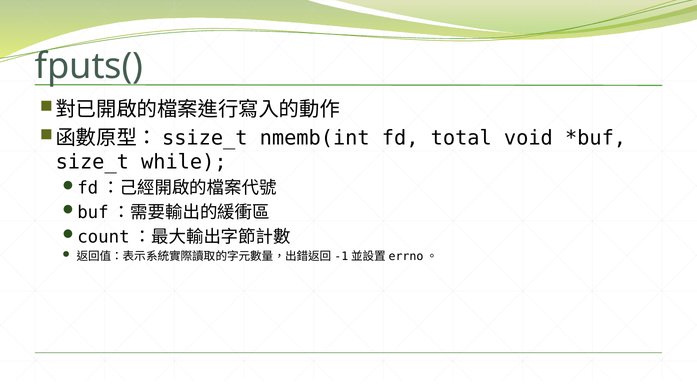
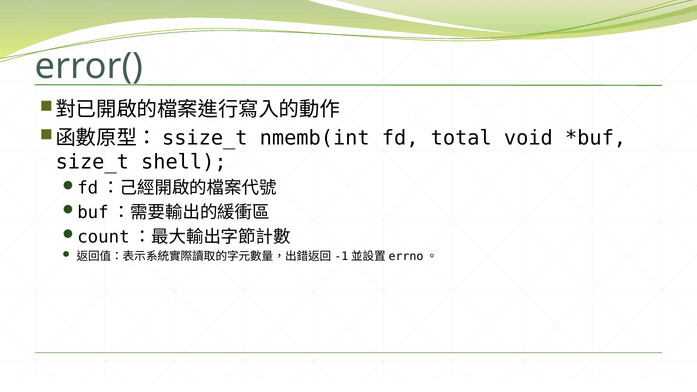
fputs(: fputs( -> error( (89, 66)
while: while -> shell (184, 162)
